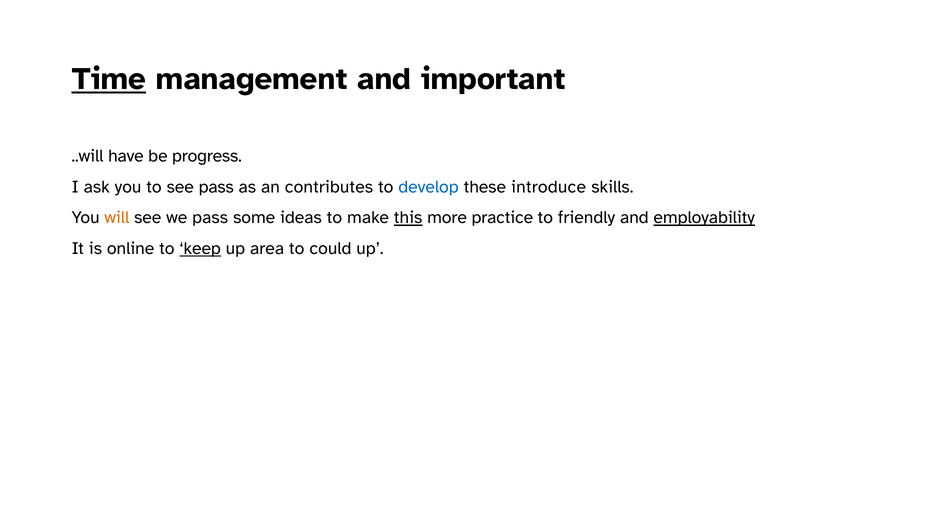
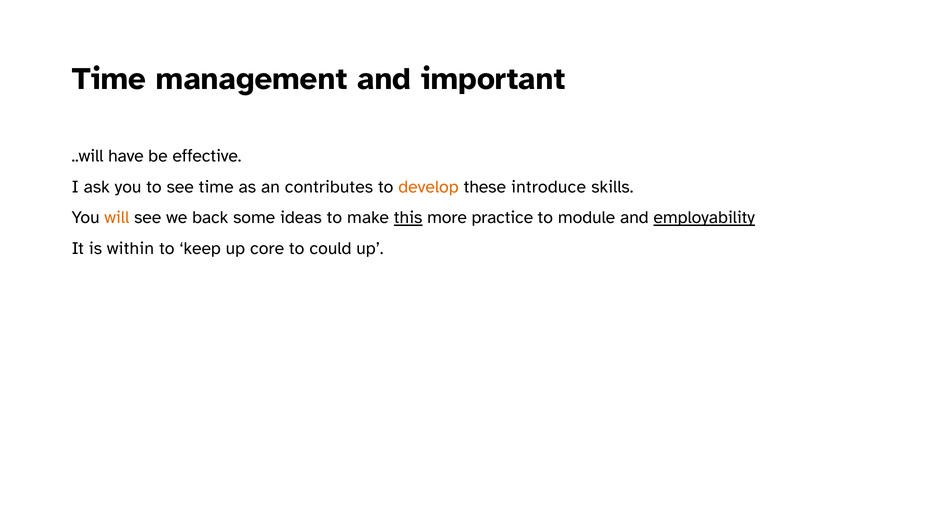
Time underline: present -> none (109, 79)
progress: progress -> effective (207, 156)
see pass: pass -> time (216, 187)
develop colour: blue -> orange (429, 187)
we pass: pass -> back (210, 218)
friendly: friendly -> module (587, 218)
online: online -> within (130, 248)
keep underline: present -> none (200, 248)
area: area -> core (267, 248)
